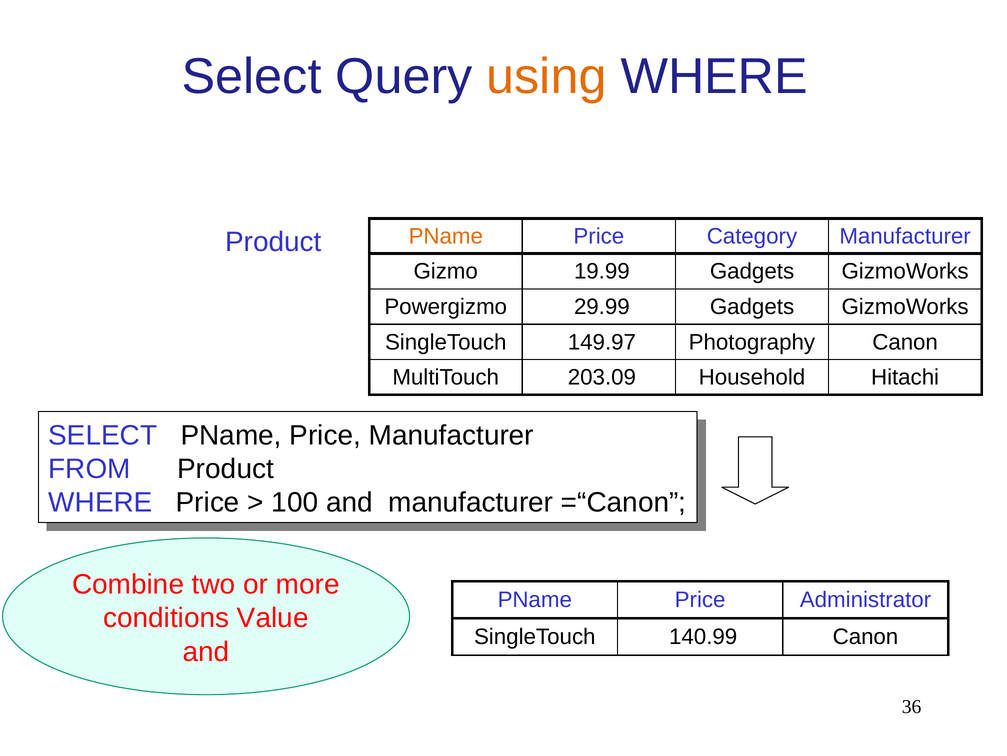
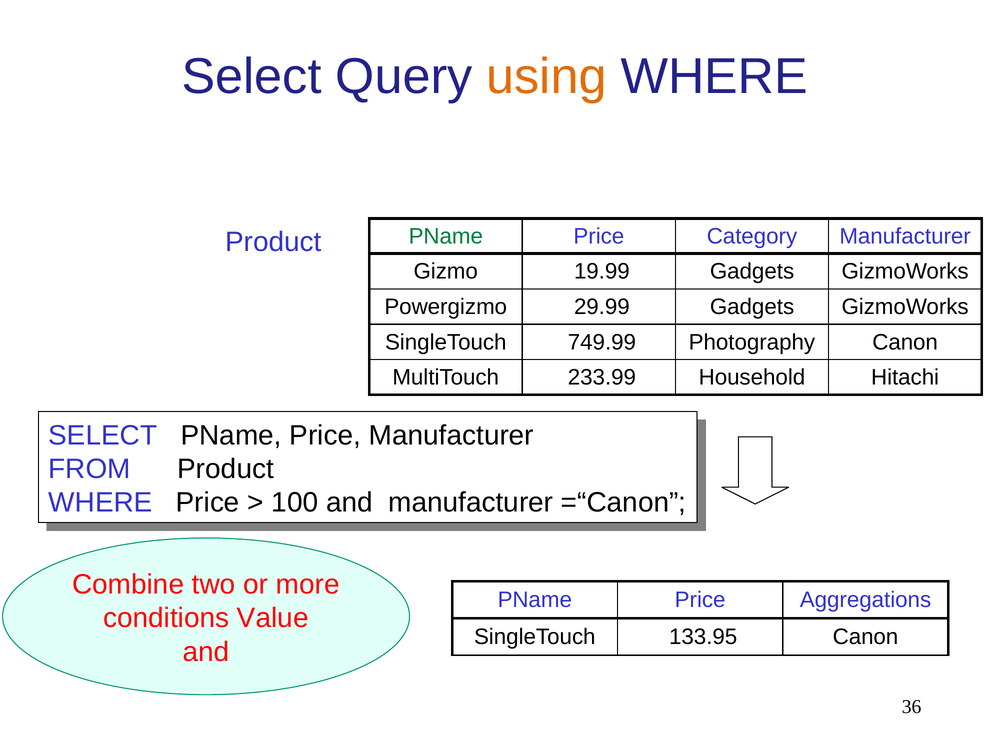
PName colour: orange -> green (446, 236)
149.97: 149.97 -> 749.99 (602, 342)
203.09: 203.09 -> 233.99 (602, 377)
Administrator: Administrator -> Aggregations (866, 599)
140.99: 140.99 -> 133.95 (703, 636)
